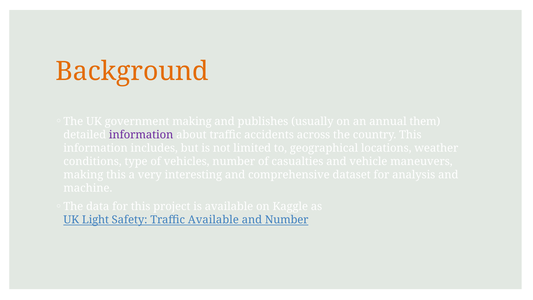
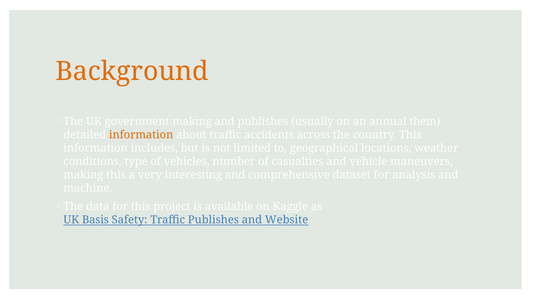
information colour: purple -> orange (141, 135)
Light: Light -> Basis (95, 220)
Traffic Available: Available -> Publishes (213, 220)
and Number: Number -> Website (287, 220)
